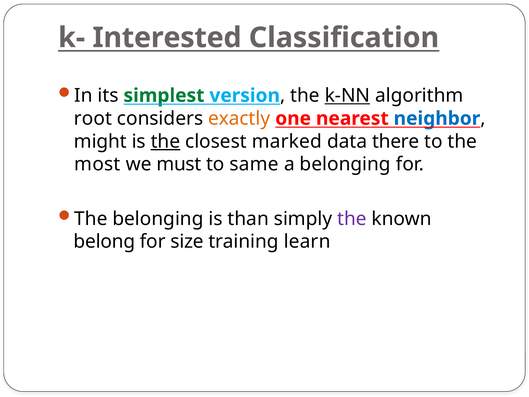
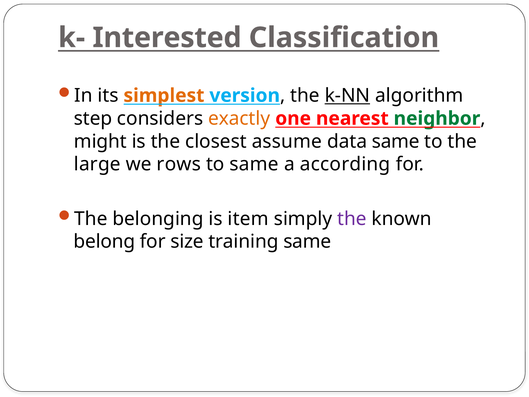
simplest colour: green -> orange (164, 95)
root: root -> step (93, 118)
neighbor colour: blue -> green (437, 118)
the underline: present -> none (165, 141)
marked: marked -> assume (287, 141)
data there: there -> same (396, 141)
most: most -> large (97, 164)
must: must -> rows (179, 164)
a belonging: belonging -> according (345, 164)
than: than -> item (248, 219)
training learn: learn -> same (307, 241)
